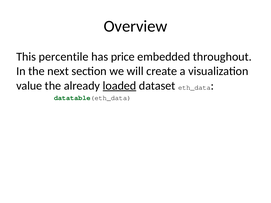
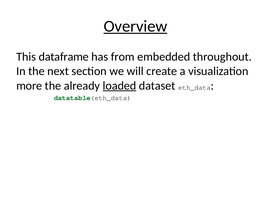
Overview underline: none -> present (135, 26)
percentile: percentile -> dataframe (64, 57)
price: price -> from (123, 57)
value: value -> more (29, 86)
